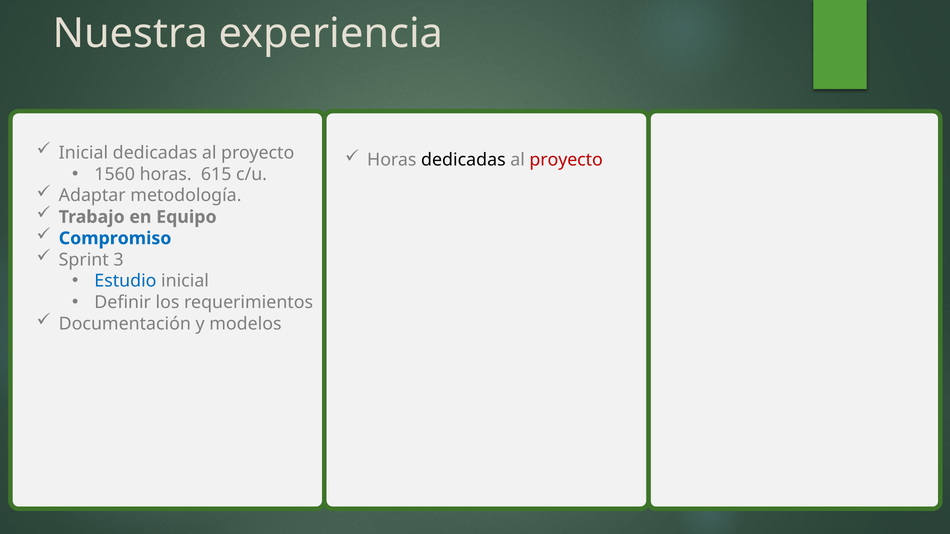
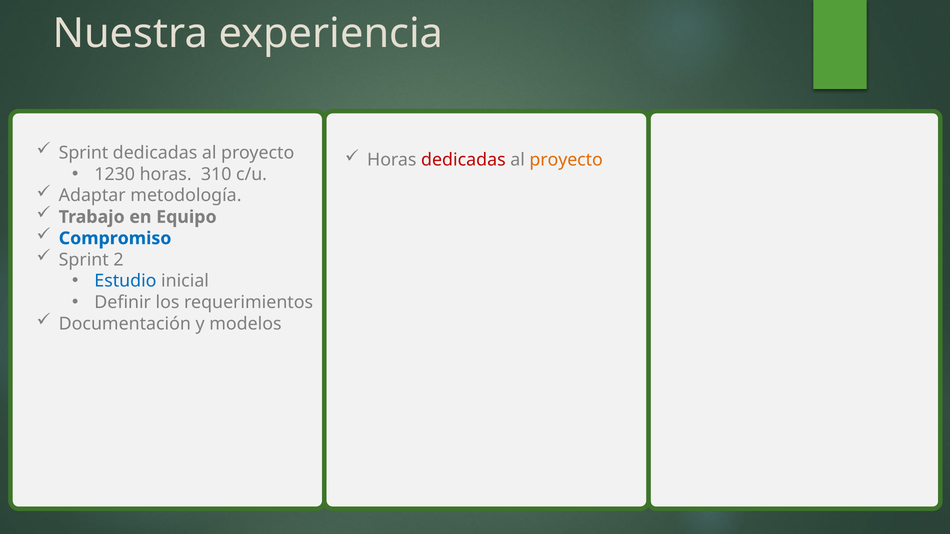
Inicial: Inicial -> Sprint (83, 153)
dedicadas colour: black -> red (463, 160)
proyecto colour: red -> orange (566, 160)
1560: 1560 -> 1230 (115, 174)
615: 615 -> 310 (216, 174)
3: 3 -> 2 (119, 260)
